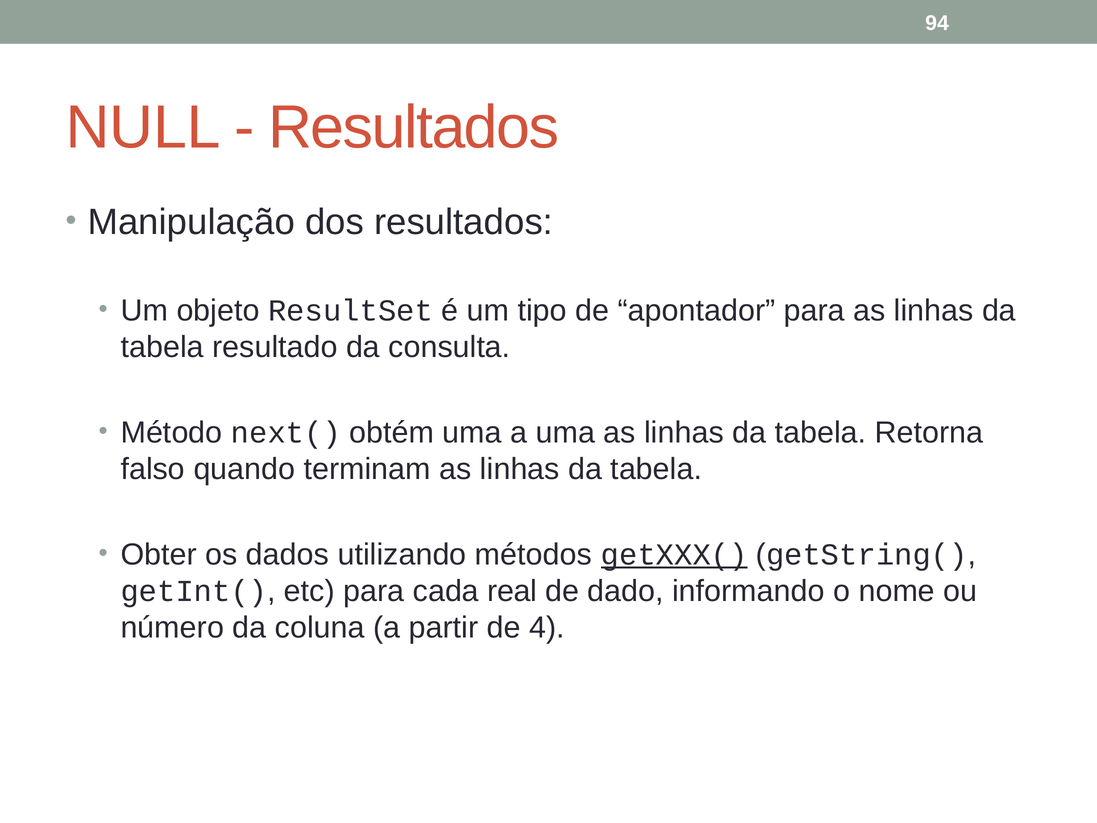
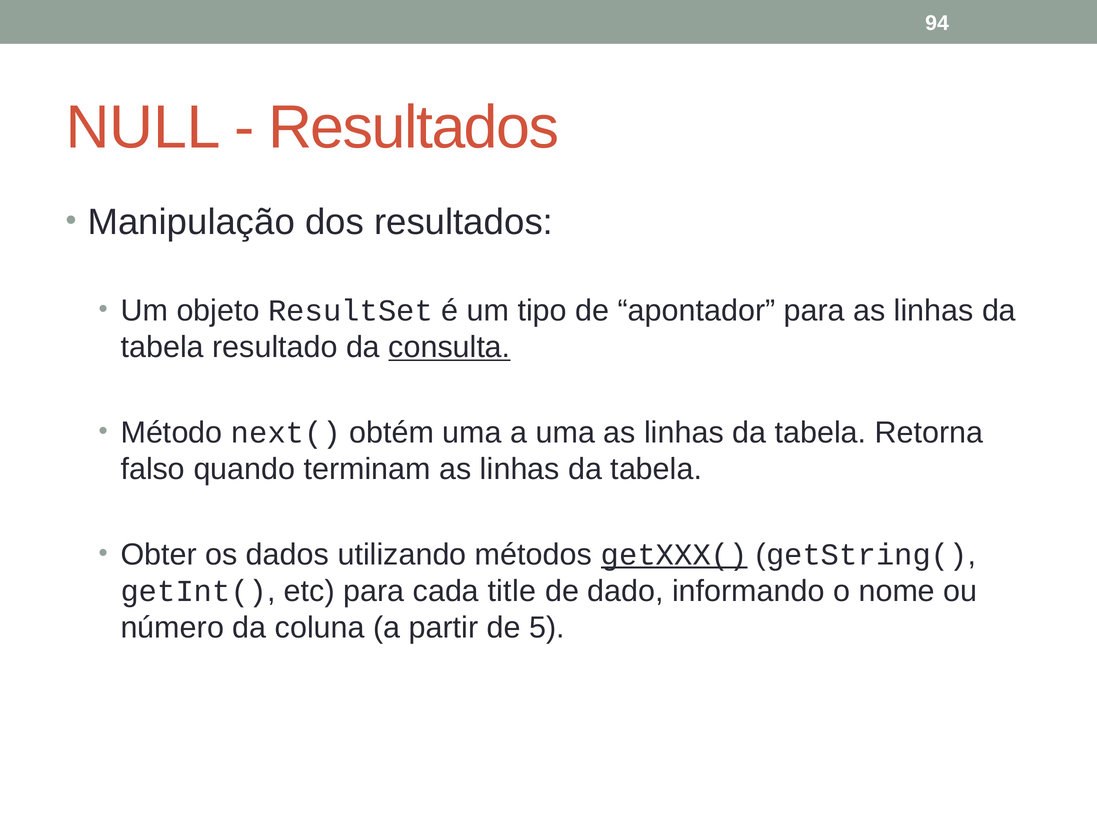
consulta underline: none -> present (449, 347)
real: real -> title (512, 591)
4: 4 -> 5 (547, 628)
